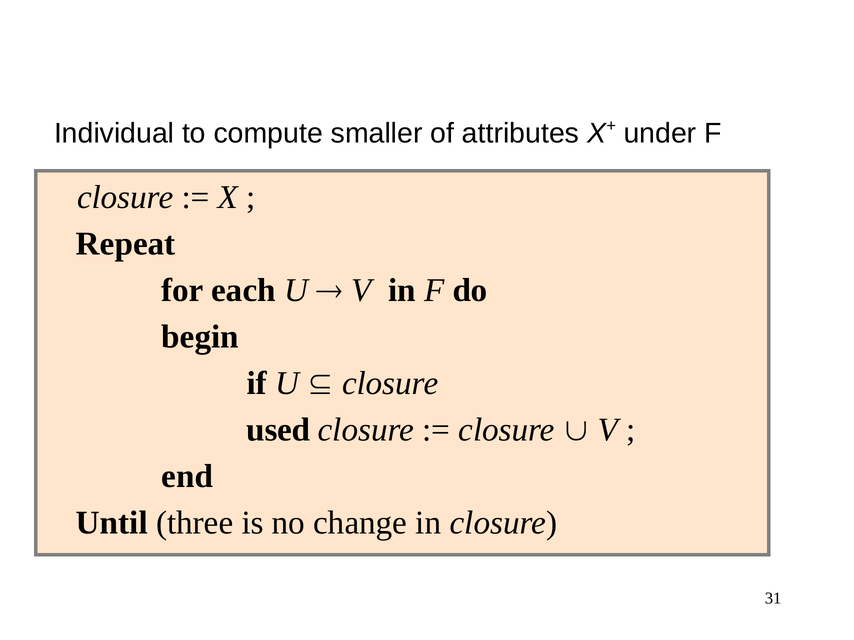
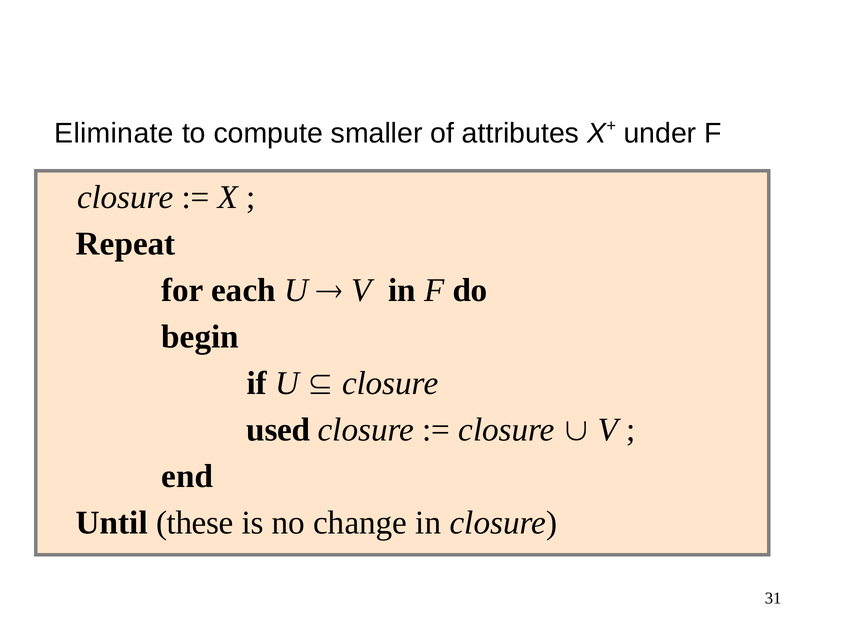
Individual: Individual -> Eliminate (114, 133)
three: three -> these (195, 523)
